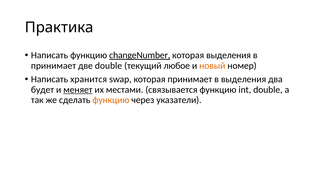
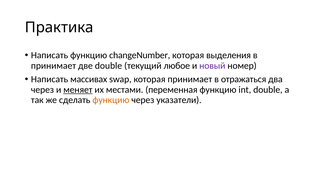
changeNumber underline: present -> none (140, 55)
новый colour: orange -> purple (212, 65)
хранится: хранится -> массивах (89, 79)
в выделения: выделения -> отражаться (244, 79)
будет: будет -> через (42, 89)
связывается: связывается -> переменная (171, 89)
